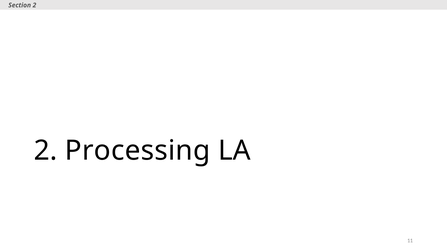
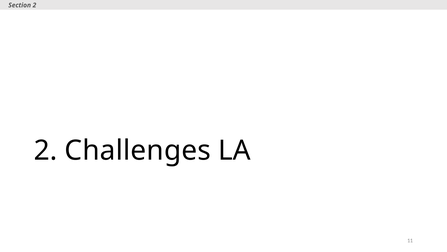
Processing: Processing -> Challenges (138, 150)
